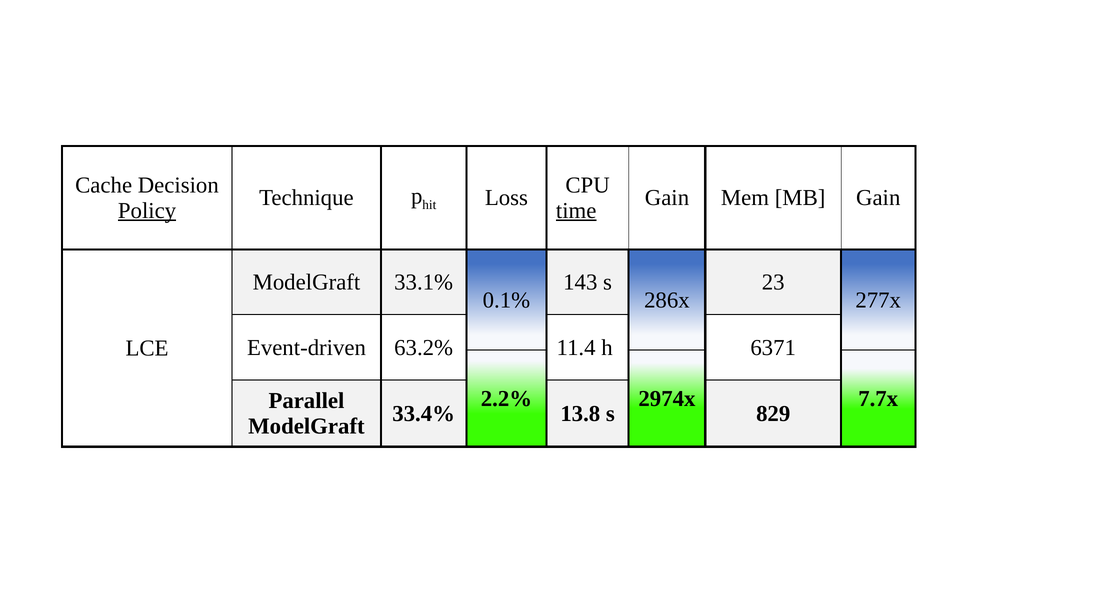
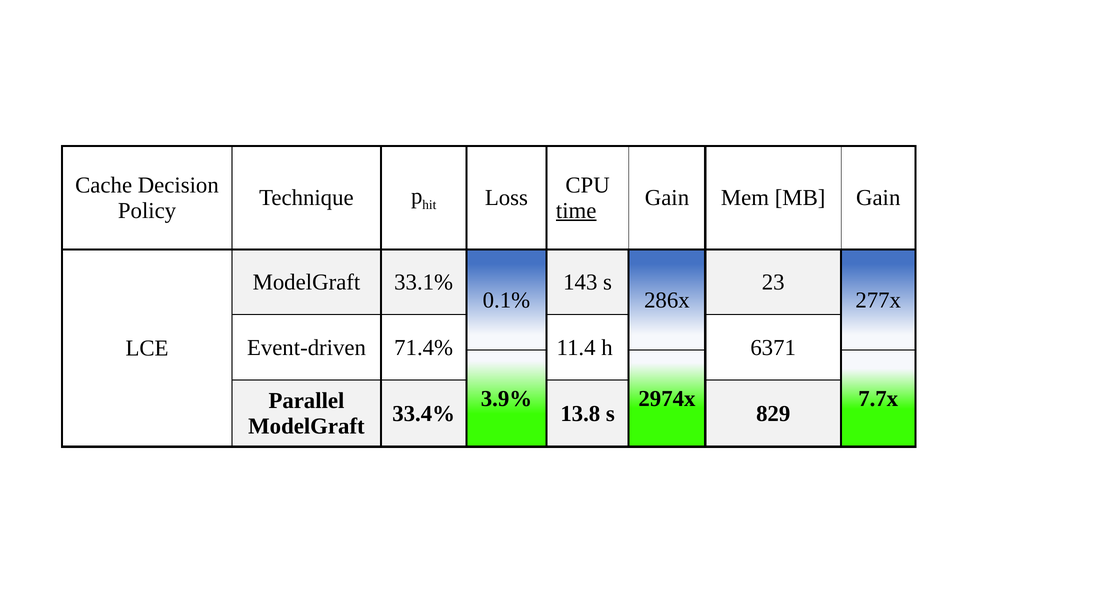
Policy underline: present -> none (147, 211)
63.2%: 63.2% -> 71.4% (424, 347)
2.2%: 2.2% -> 3.9% (506, 399)
